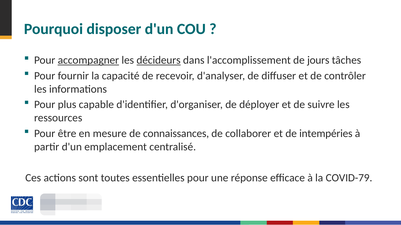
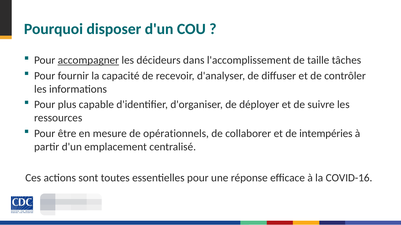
décideurs underline: present -> none (159, 60)
jours: jours -> taille (318, 60)
connaissances: connaissances -> opérationnels (176, 134)
COVID-79: COVID-79 -> COVID-16 (349, 178)
